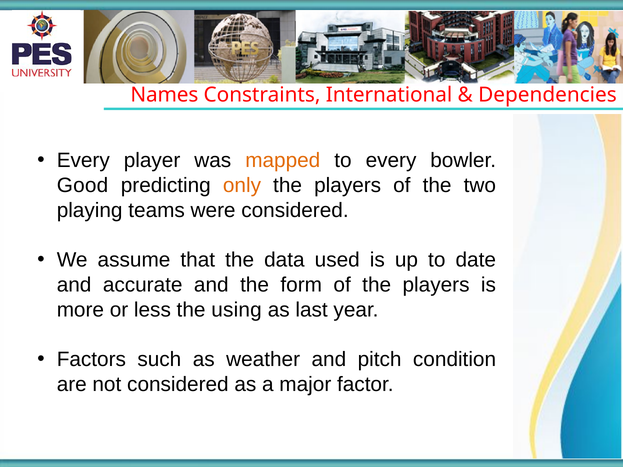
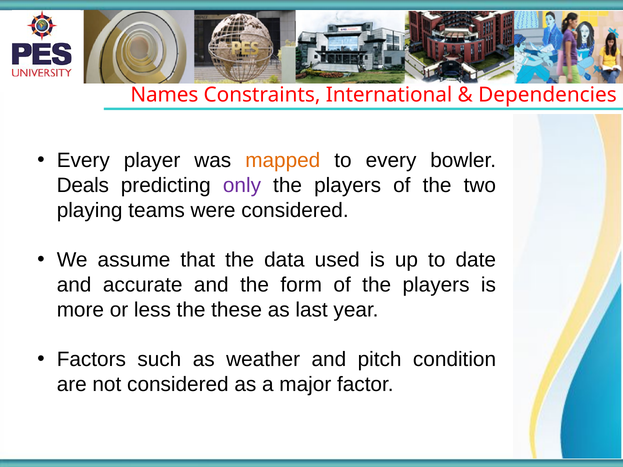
Good: Good -> Deals (83, 185)
only colour: orange -> purple (242, 185)
using: using -> these (237, 310)
